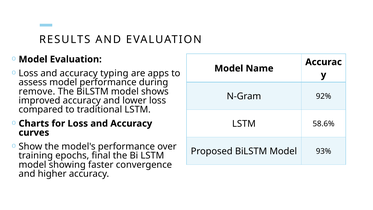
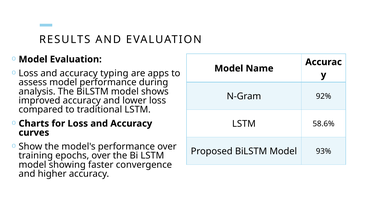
remove: remove -> analysis (37, 91)
epochs final: final -> over (101, 156)
